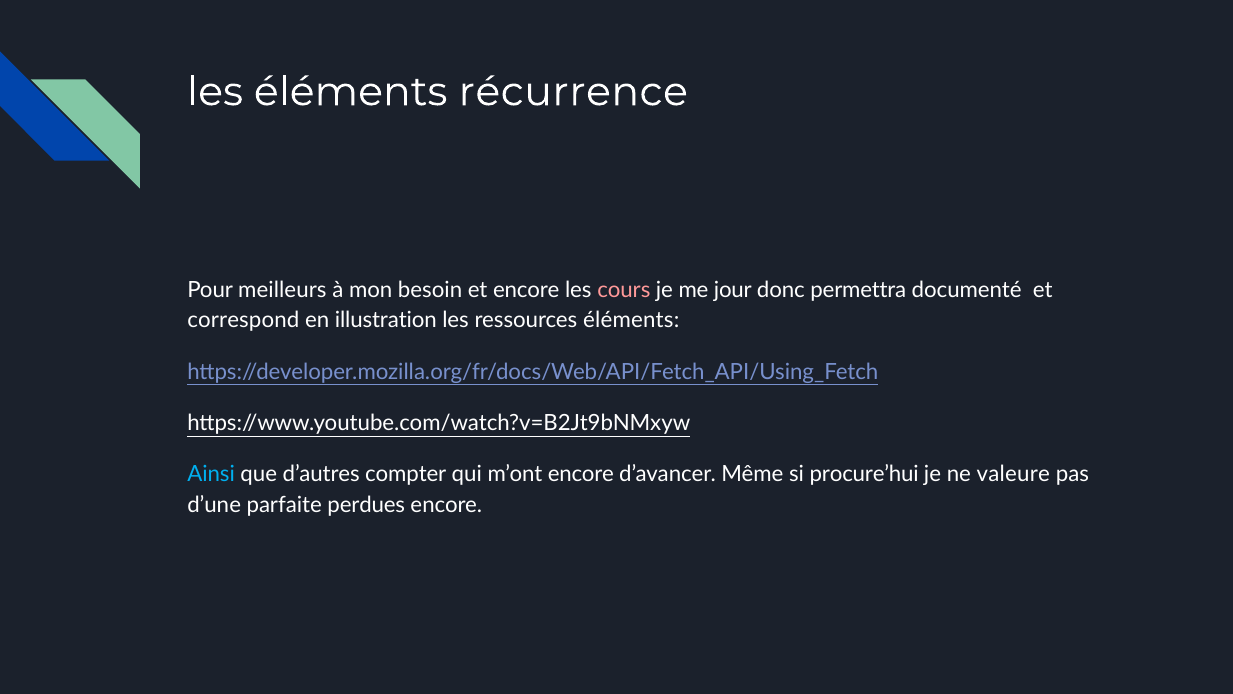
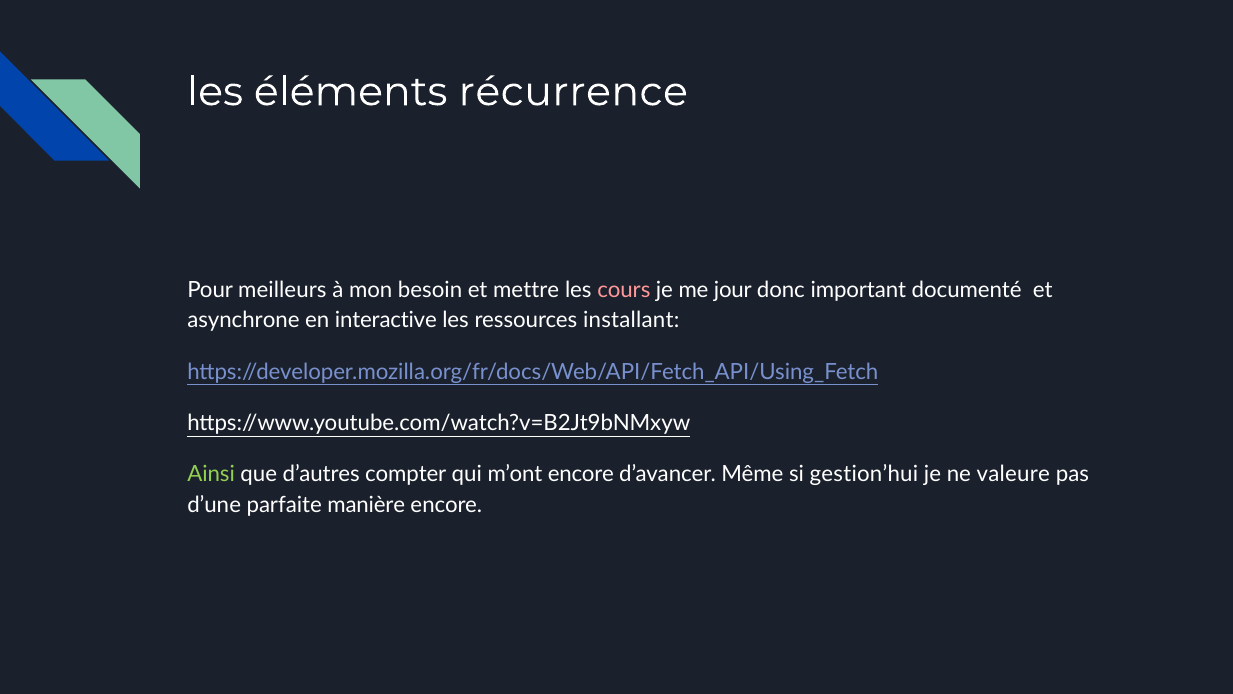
et encore: encore -> mettre (526, 290)
permettra: permettra -> important (858, 290)
correspond: correspond -> asynchrone (243, 320)
illustration: illustration -> interactive (386, 320)
ressources éléments: éléments -> installant (631, 320)
Ainsi colour: light blue -> light green (211, 474)
procure’hui: procure’hui -> gestion’hui (864, 474)
perdues: perdues -> manière (366, 505)
